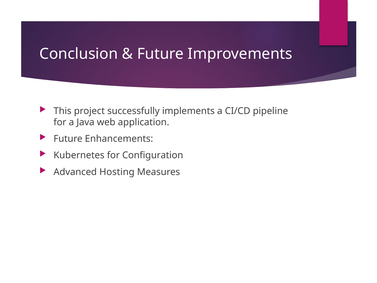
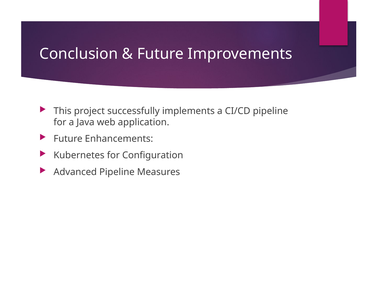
Advanced Hosting: Hosting -> Pipeline (117, 172)
